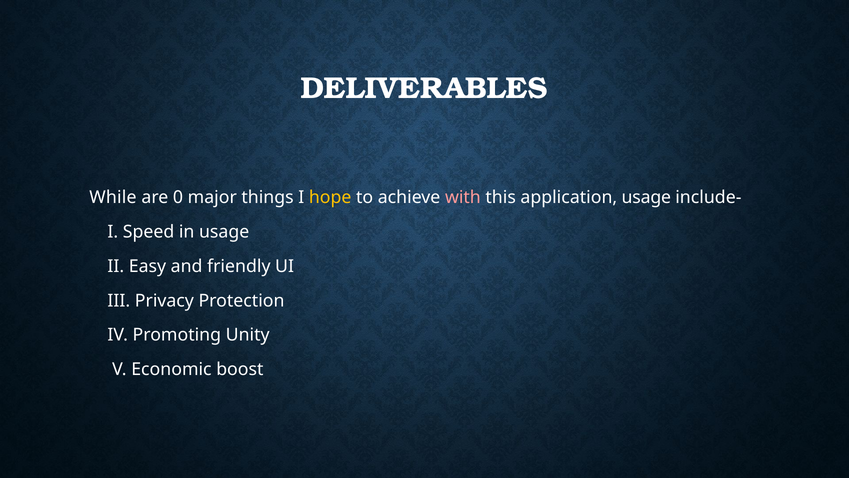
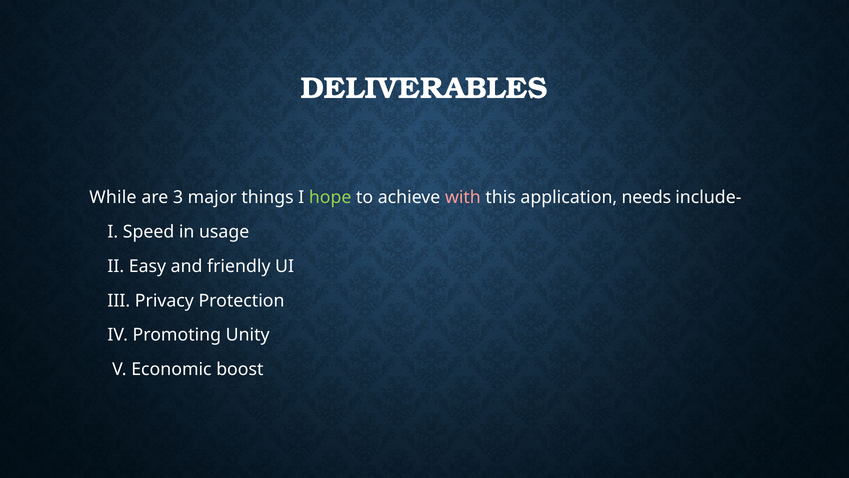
0: 0 -> 3 (178, 197)
hope colour: yellow -> light green (330, 197)
application usage: usage -> needs (646, 197)
